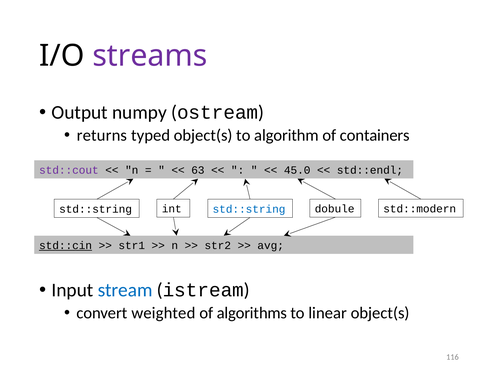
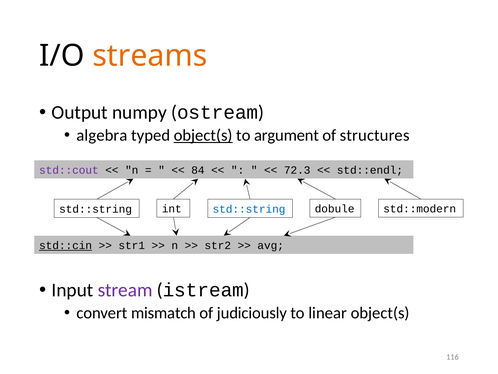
streams colour: purple -> orange (150, 56)
returns: returns -> algebra (102, 135)
object(s underline: none -> present (203, 135)
algorithm: algorithm -> argument (287, 135)
containers: containers -> structures (375, 135)
63: 63 -> 84 (198, 170)
45.0: 45.0 -> 72.3 (297, 170)
stream colour: blue -> purple (125, 290)
weighted: weighted -> mismatch (164, 313)
algorithms: algorithms -> judiciously (252, 313)
